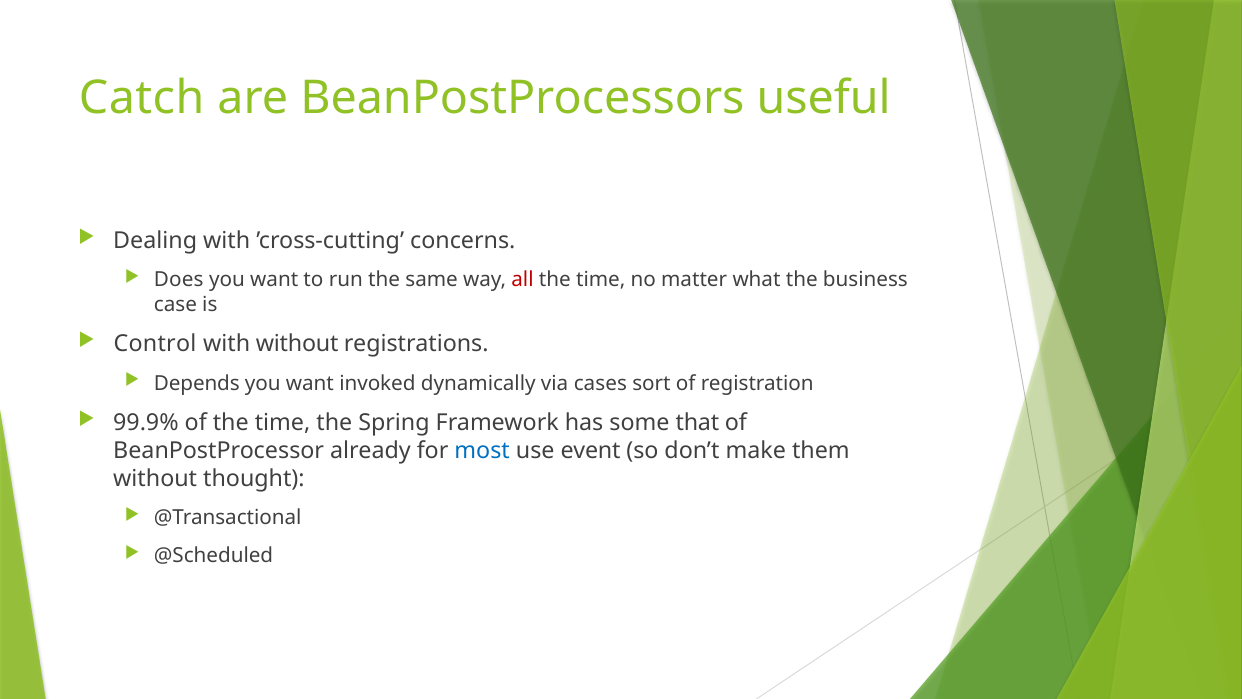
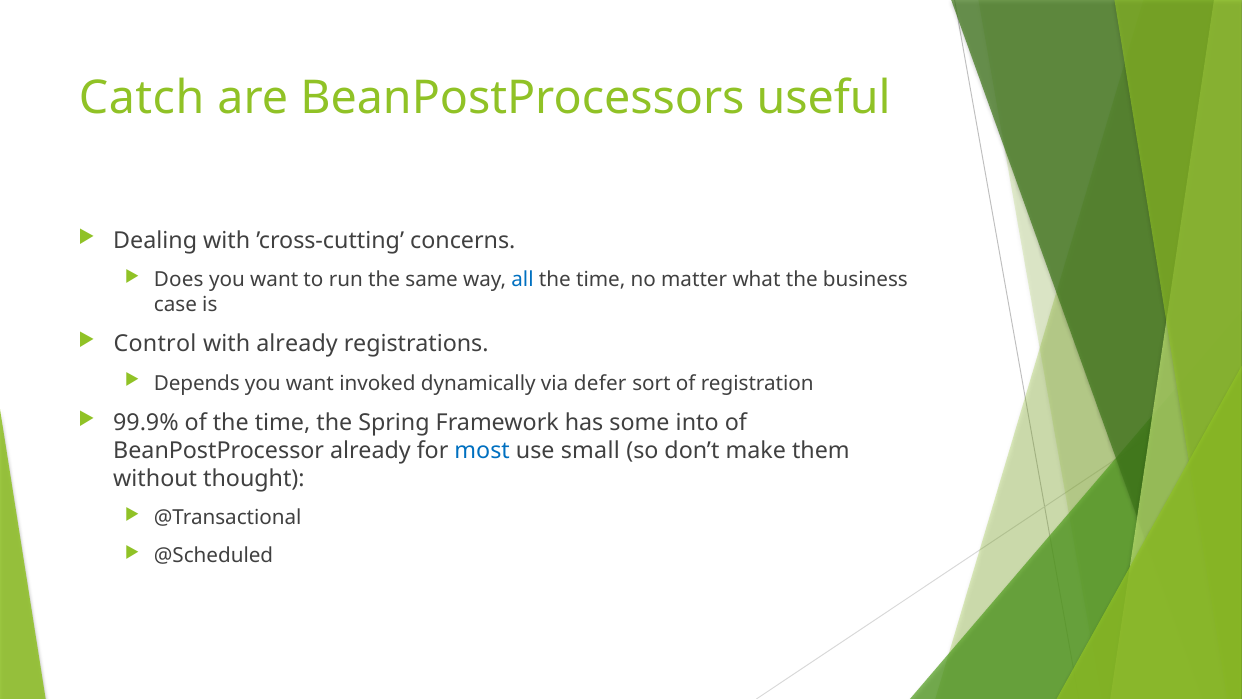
all colour: red -> blue (523, 280)
with without: without -> already (297, 344)
cases: cases -> defer (600, 383)
that: that -> into (697, 423)
event: event -> small (590, 450)
